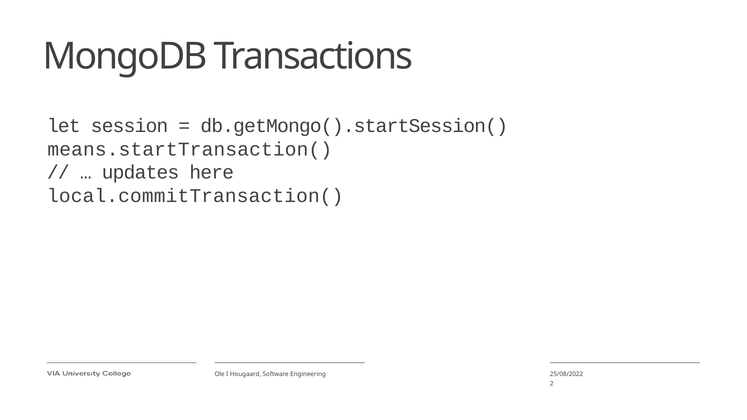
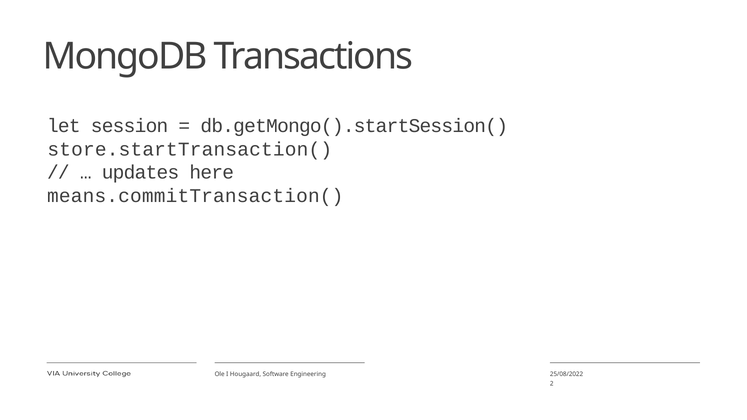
means.startTransaction(: means.startTransaction( -> store.startTransaction( (190, 149)
local.commitTransaction(: local.commitTransaction( -> means.commitTransaction( (195, 196)
